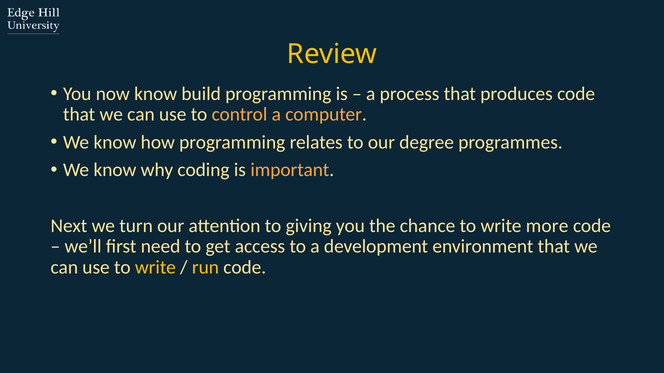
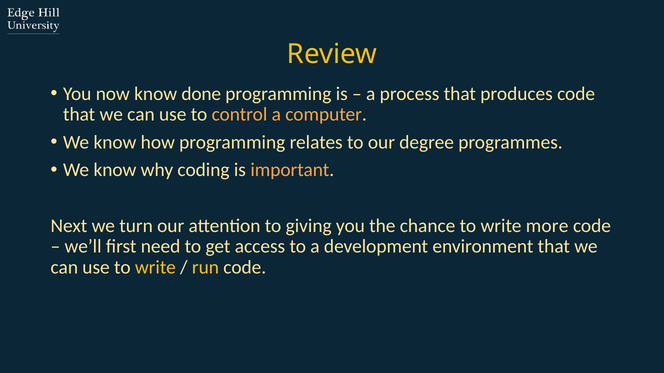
build: build -> done (201, 94)
